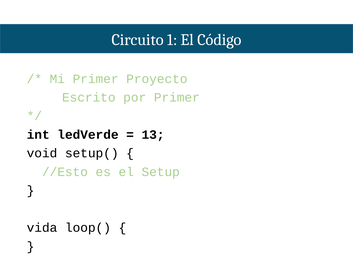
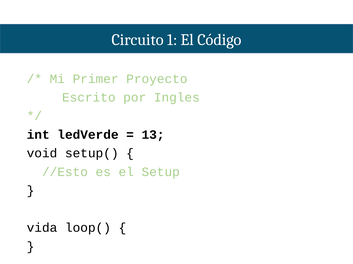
por Primer: Primer -> Ingles (177, 98)
